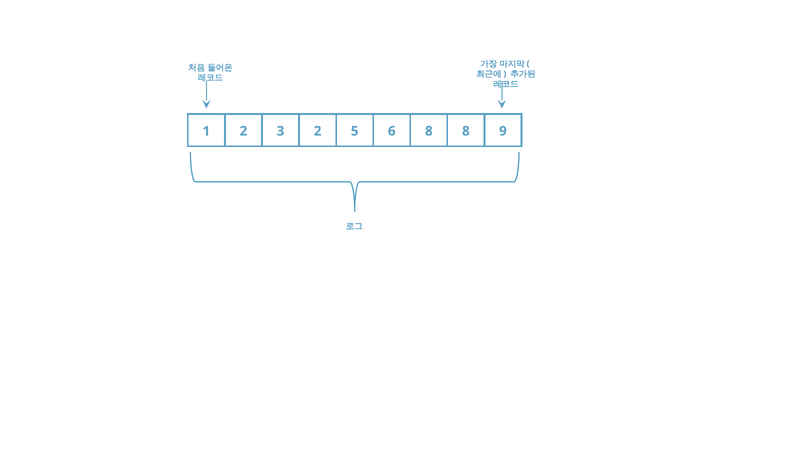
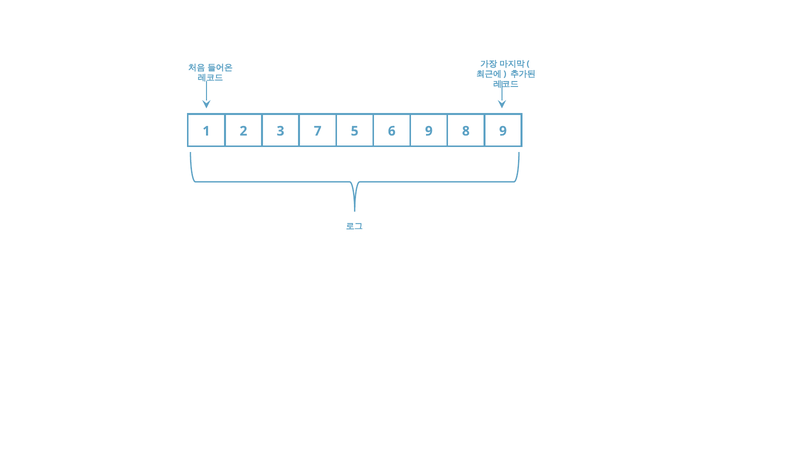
3 2: 2 -> 7 (318, 131)
6 8: 8 -> 9 (429, 131)
